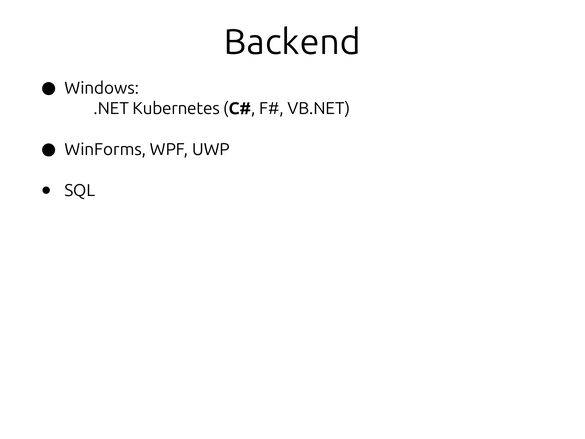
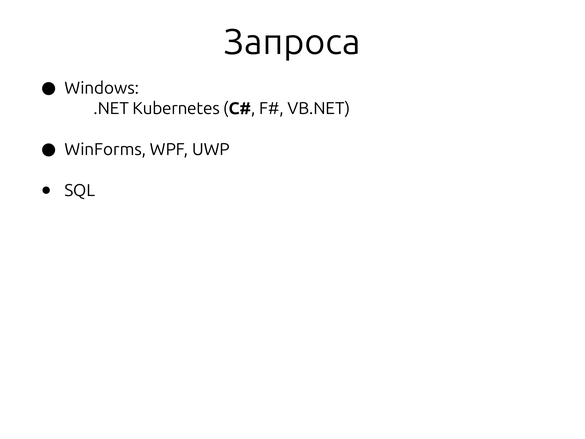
Backend: Backend -> Запроса (292, 42)
